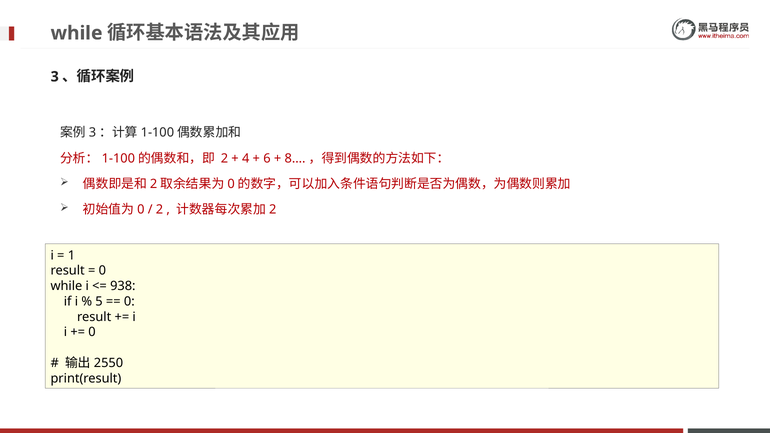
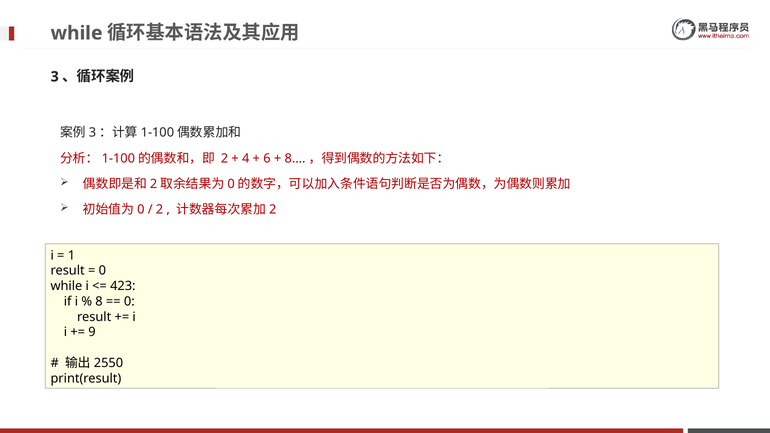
938: 938 -> 423 (123, 286)
5: 5 -> 8 (99, 302)
0: 0 -> 9 (92, 332)
